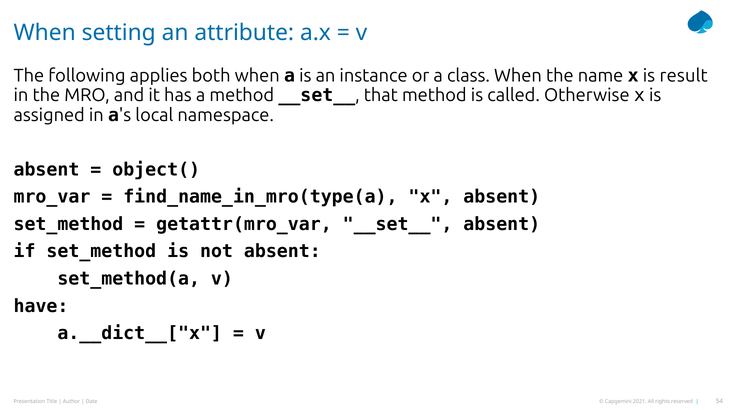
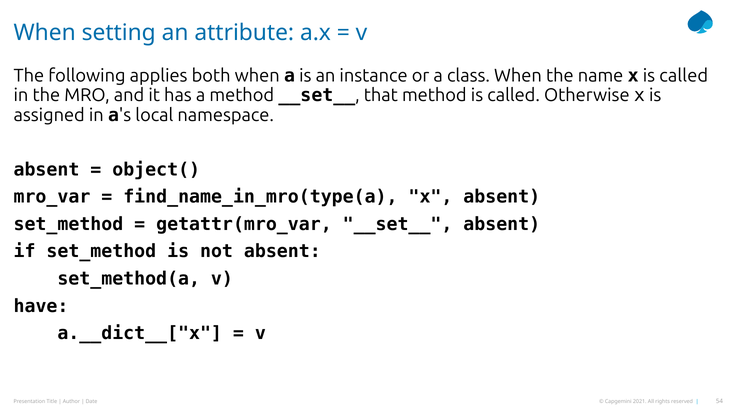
x is result: result -> called (684, 76)
